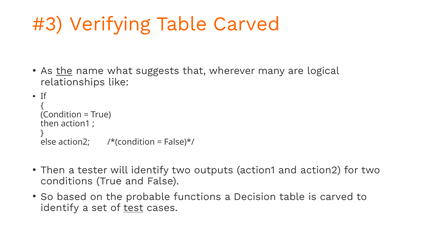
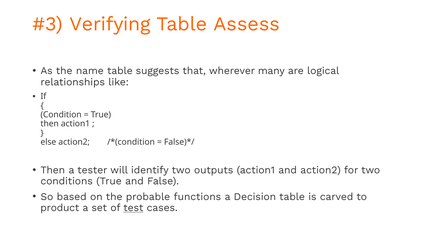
Table Carved: Carved -> Assess (247, 24)
the underline: present -> none (64, 71)
name what: what -> table (120, 71)
identify: identify -> product (60, 208)
